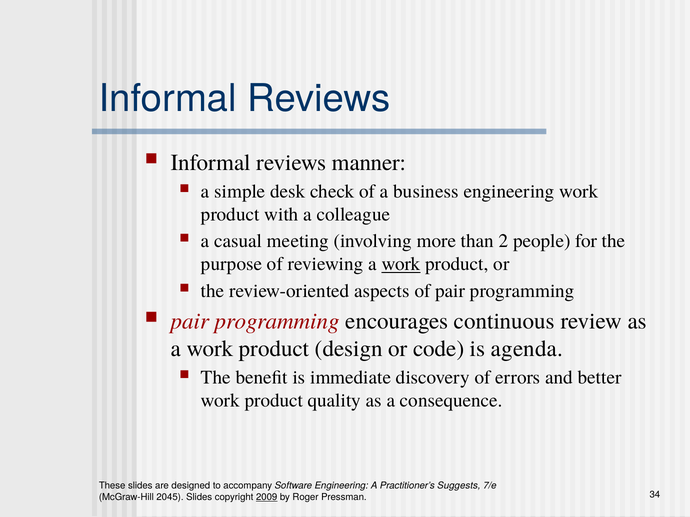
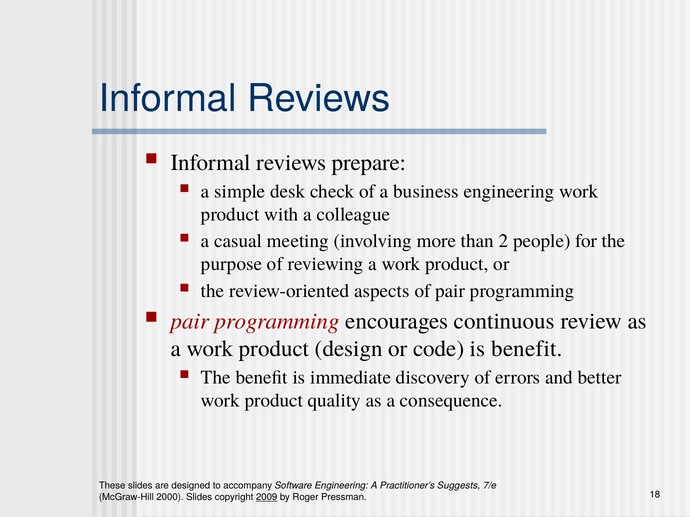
manner: manner -> prepare (369, 163)
work underline: present -> none (401, 264)
is agenda: agenda -> benefit (527, 349)
2045: 2045 -> 2000 (170, 497)
34: 34 -> 18 (655, 495)
